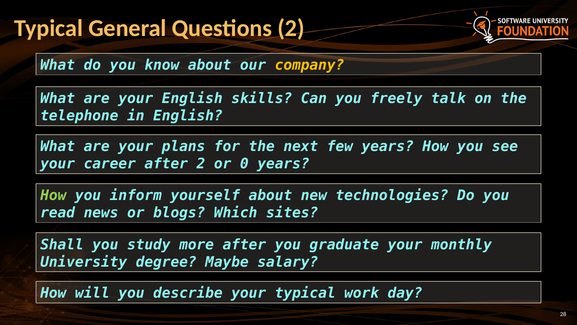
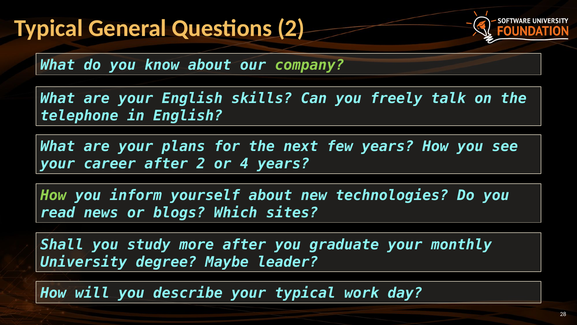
company colour: yellow -> light green (309, 65)
0: 0 -> 4 (244, 164)
salary: salary -> leader (288, 262)
